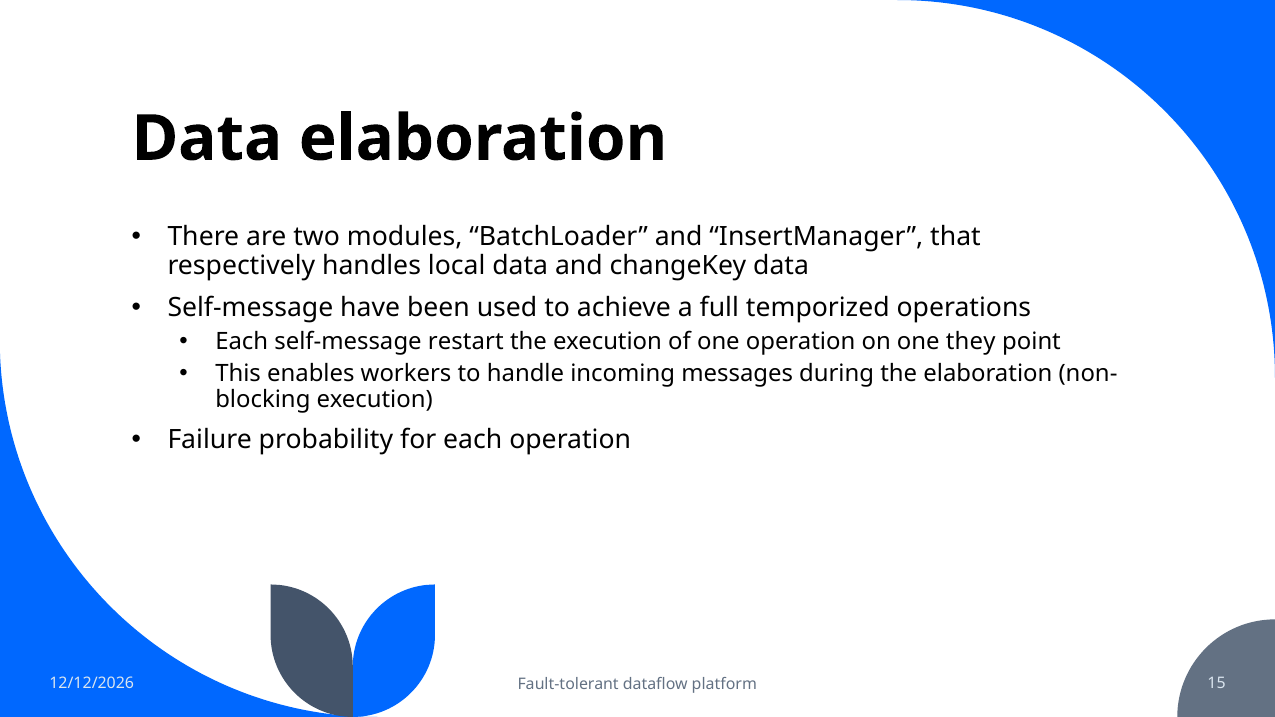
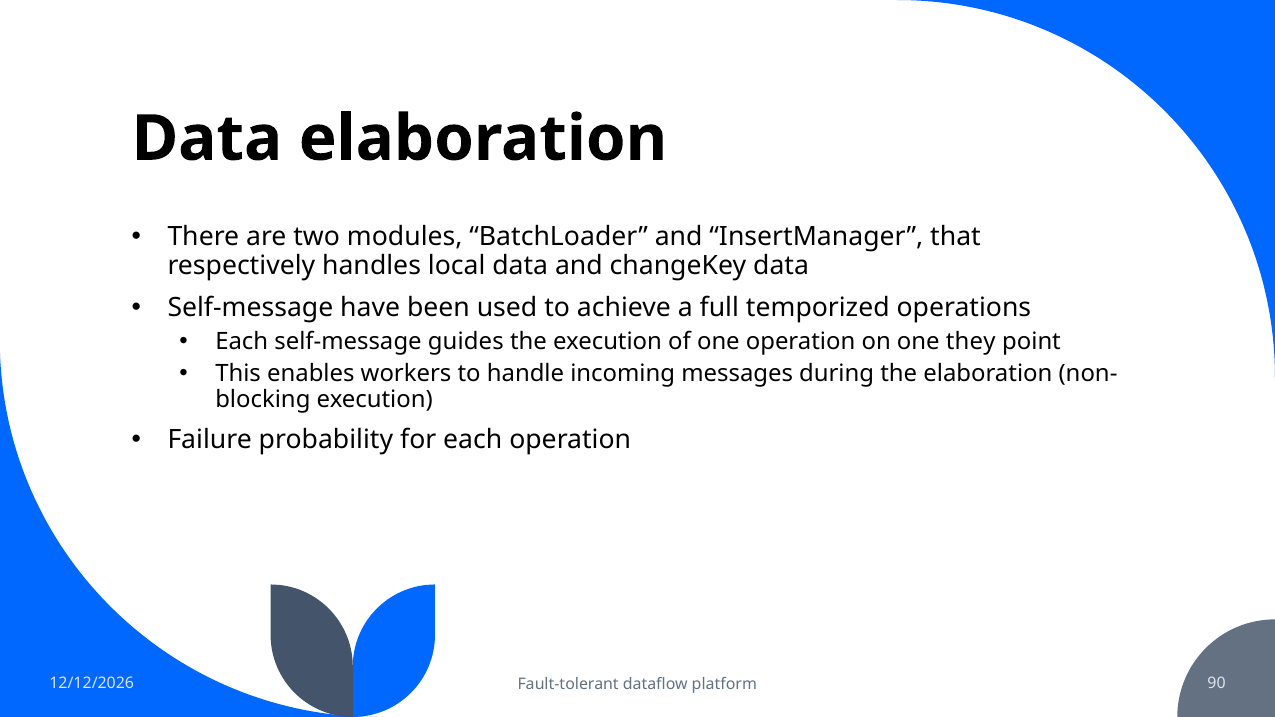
restart: restart -> guides (466, 341)
15: 15 -> 90 (1217, 684)
